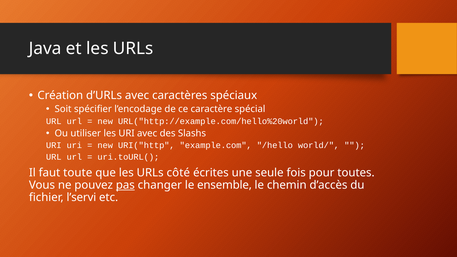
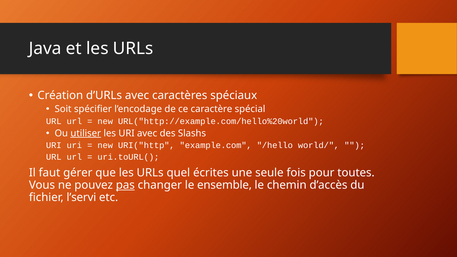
utiliser underline: none -> present (86, 133)
toute: toute -> gérer (78, 173)
côté: côté -> quel (178, 173)
